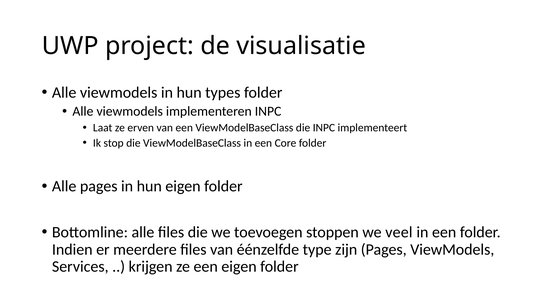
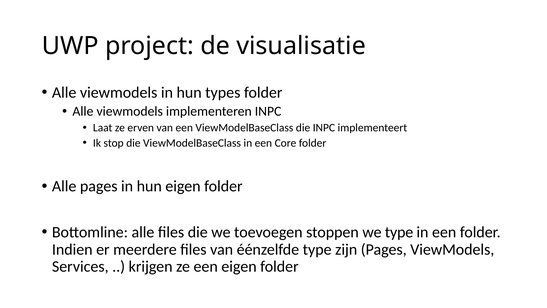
we veel: veel -> type (399, 232)
